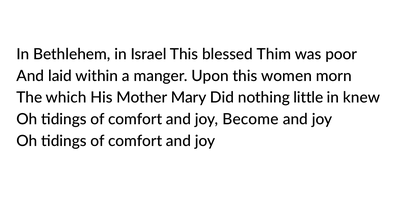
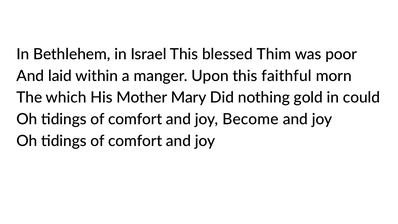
women: women -> faithful (286, 76)
little: little -> gold (308, 98)
knew: knew -> could (361, 98)
